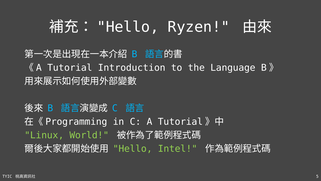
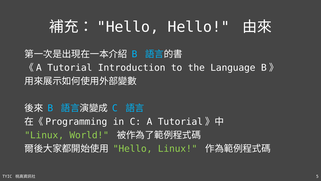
Hello Ryzen: Ryzen -> Hello (199, 27)
Hello Intel: Intel -> Linux (178, 148)
